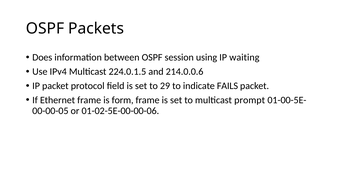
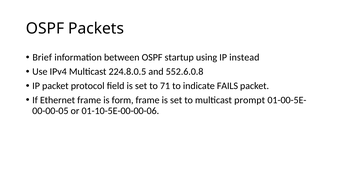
Does: Does -> Brief (42, 57)
session: session -> startup (179, 57)
waiting: waiting -> instead (244, 57)
224.0.1.5: 224.0.1.5 -> 224.8.0.5 (127, 72)
214.0.0.6: 214.0.0.6 -> 552.6.0.8 (185, 72)
29: 29 -> 71 (165, 86)
01-02-5E-00-00-06: 01-02-5E-00-00-06 -> 01-10-5E-00-00-06 (120, 111)
